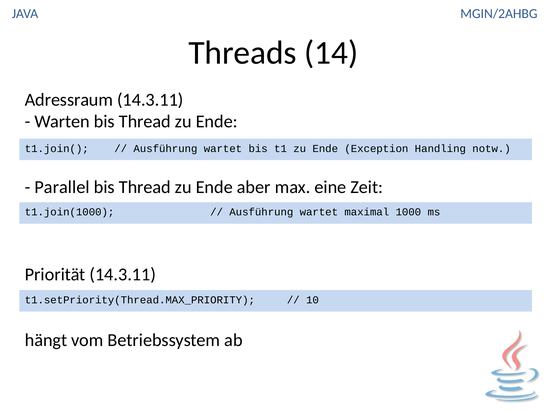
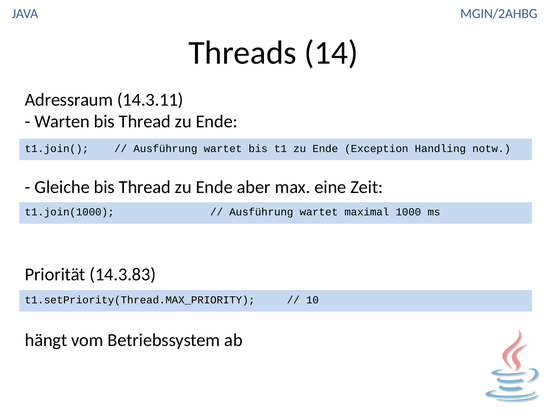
Parallel: Parallel -> Gleiche (62, 187)
Priorität 14.3.11: 14.3.11 -> 14.3.83 (123, 275)
